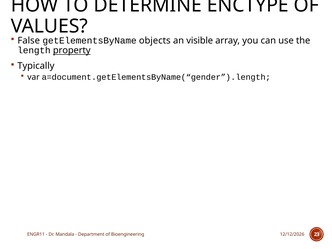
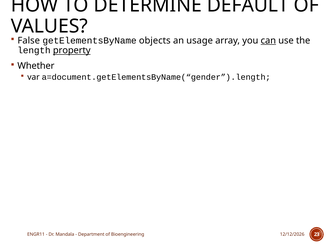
ENCTYPE: ENCTYPE -> DEFAULT (248, 5)
visible: visible -> usage (200, 40)
can underline: none -> present (268, 40)
Typically: Typically -> Whether (36, 66)
